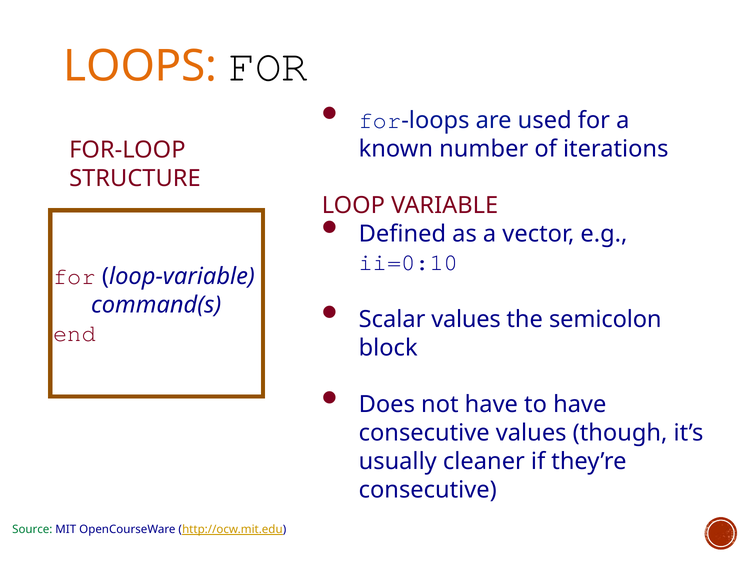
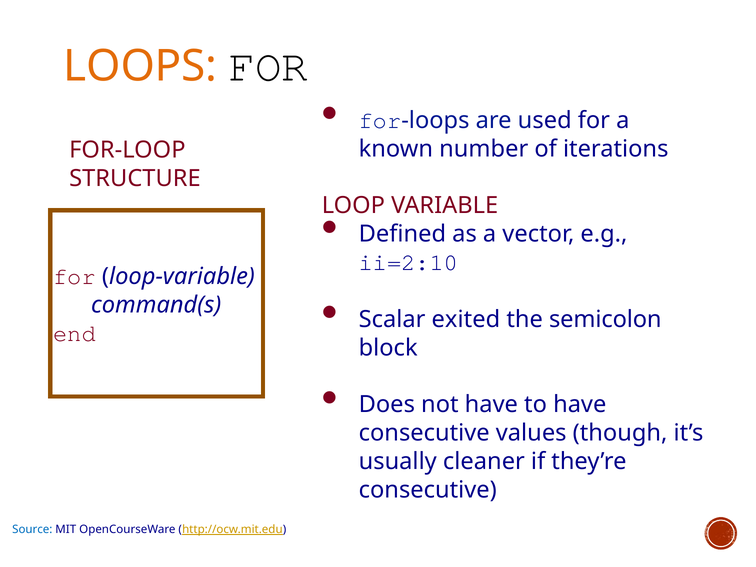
ii=0:10: ii=0:10 -> ii=2:10 (408, 262)
Scalar values: values -> exited (466, 319)
Source colour: green -> blue (32, 529)
